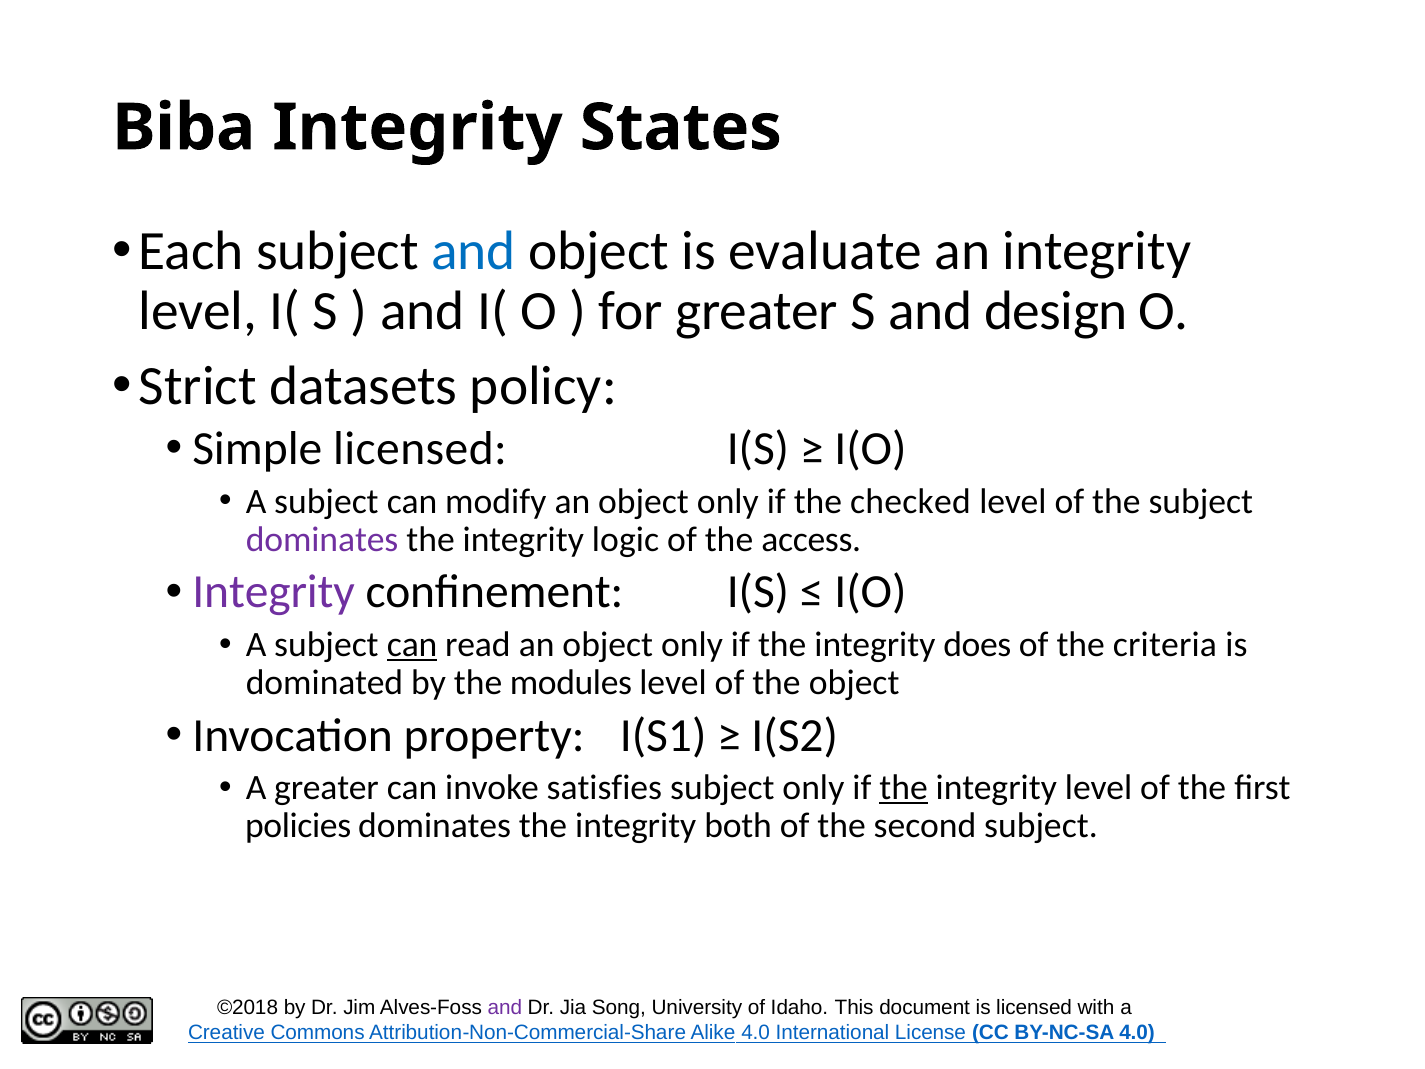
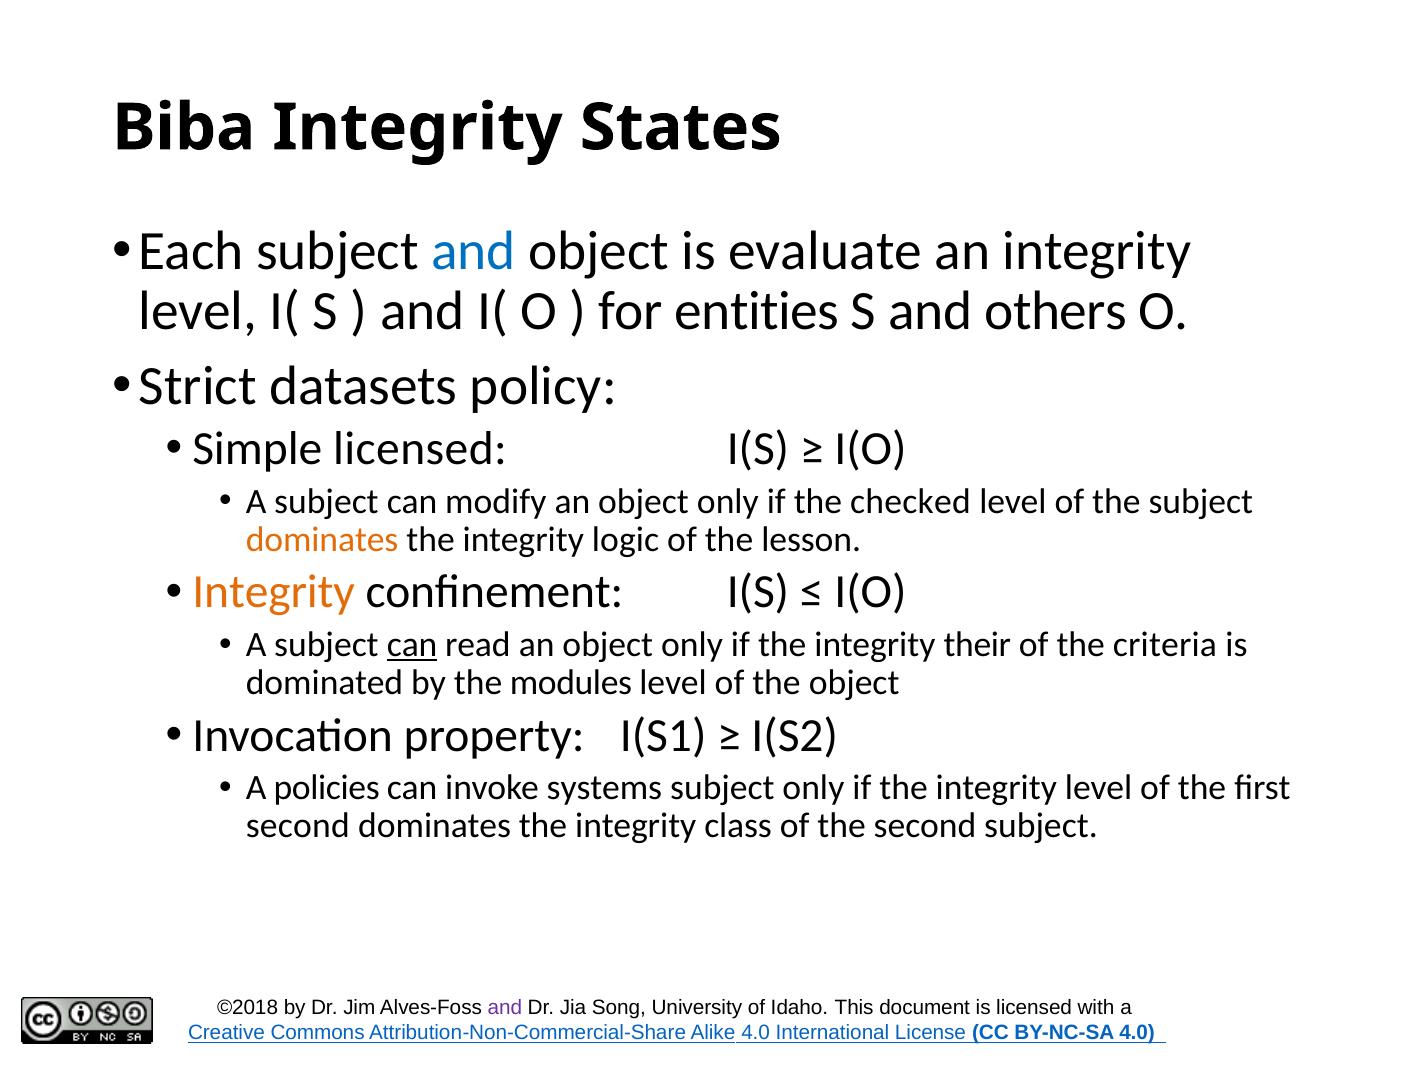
for greater: greater -> entities (757, 311)
design: design -> others (1056, 311)
dominates colour: purple -> orange (322, 540)
access: access -> lesson (811, 540)
Integrity colour: purple -> orange (274, 592)
does: does -> their (977, 644)
A greater: greater -> policies (327, 788)
satisfies: satisfies -> systems (604, 788)
the underline: present -> none (904, 788)
policies: policies -> second (298, 826)
both: both -> class (738, 826)
